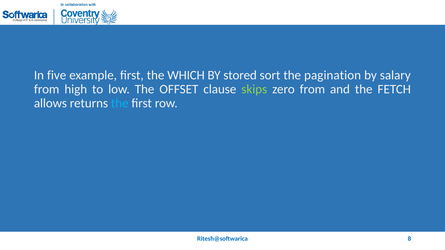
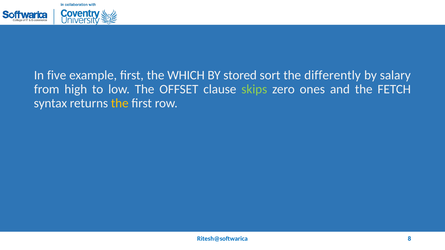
pagination: pagination -> differently (333, 75)
zero from: from -> ones (312, 89)
allows: allows -> syntax (50, 103)
the colour: light blue -> yellow (120, 103)
